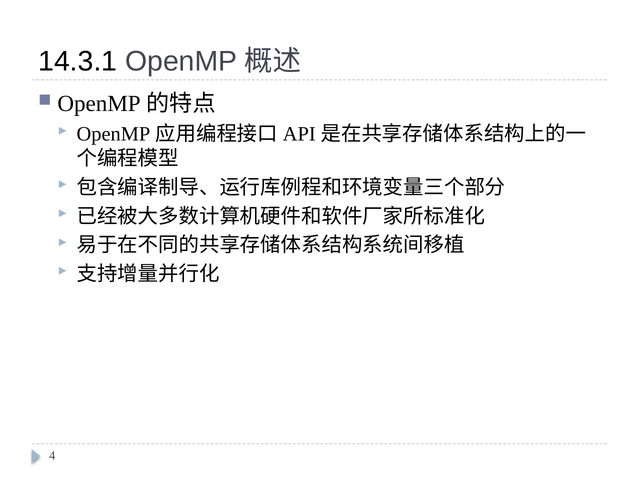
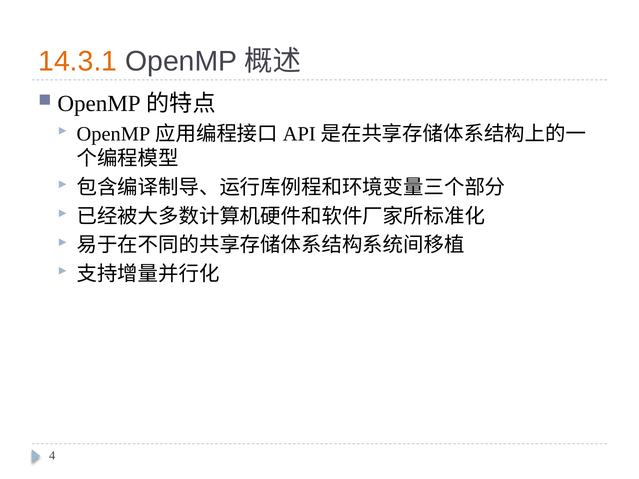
14.3.1 colour: black -> orange (78, 62)
